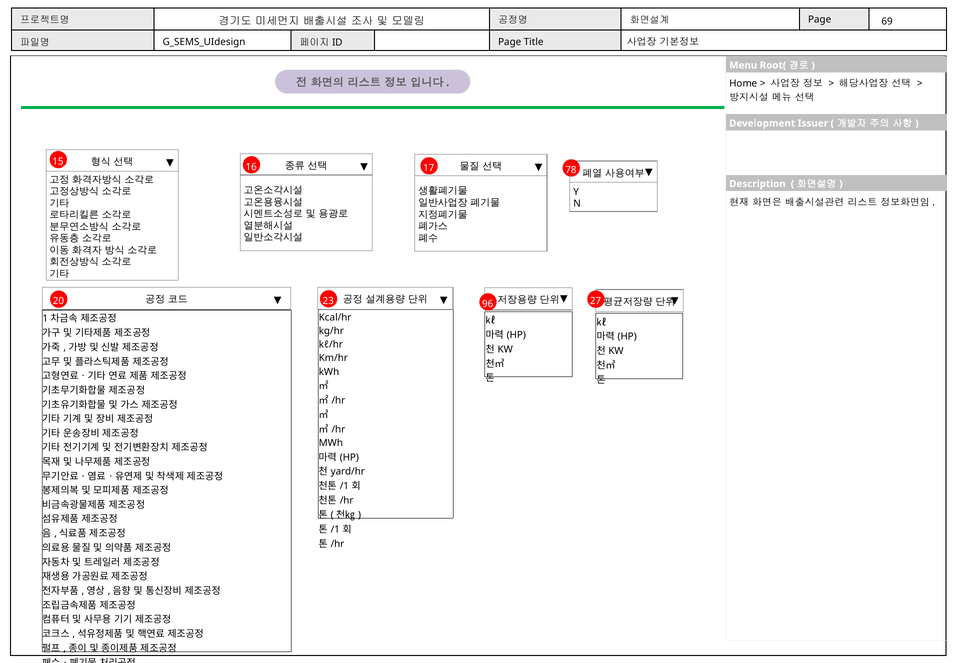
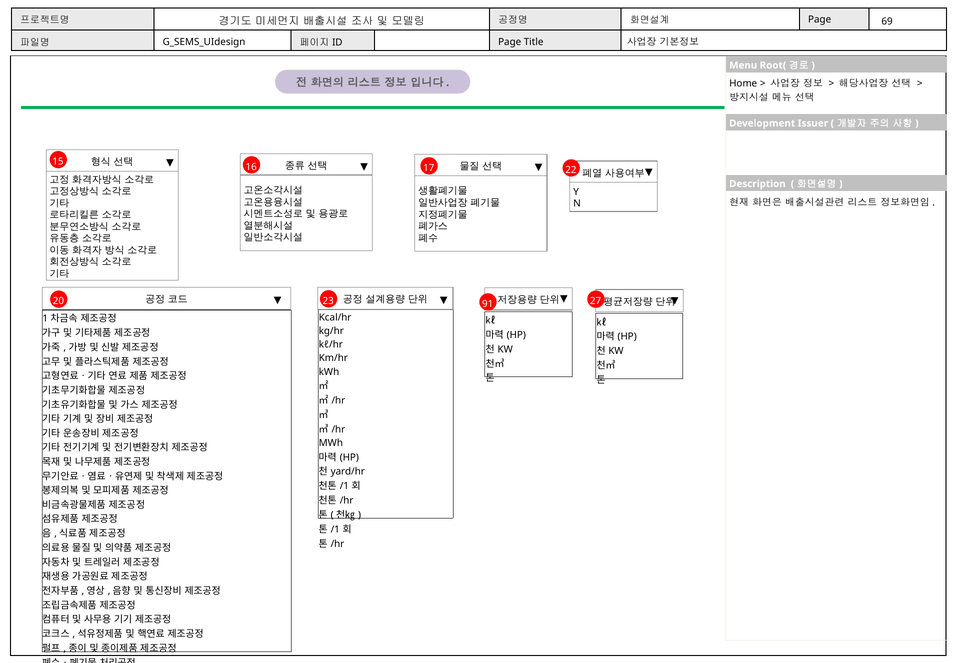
78: 78 -> 22 (571, 170)
96: 96 -> 91 (488, 304)
